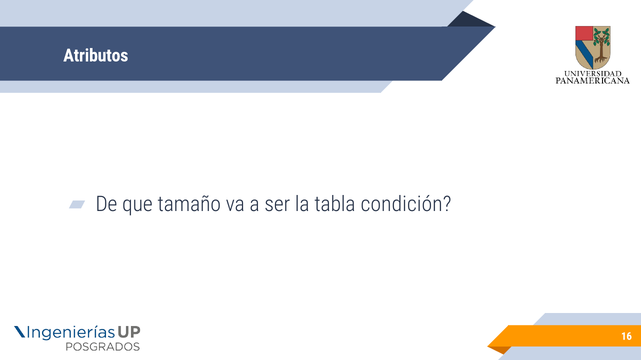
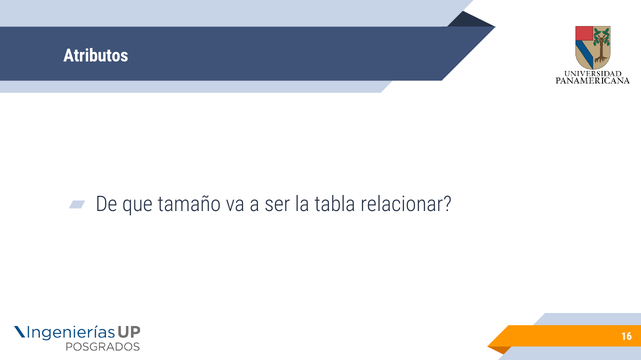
condición: condición -> relacionar (406, 205)
